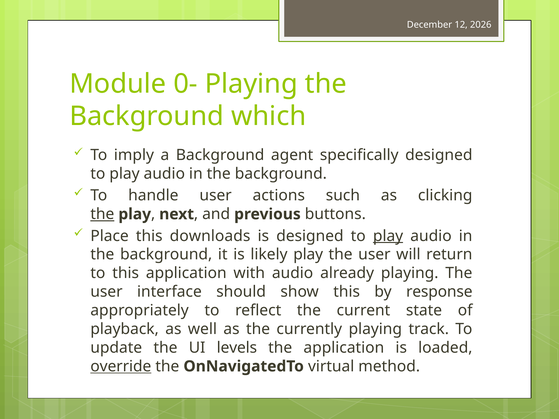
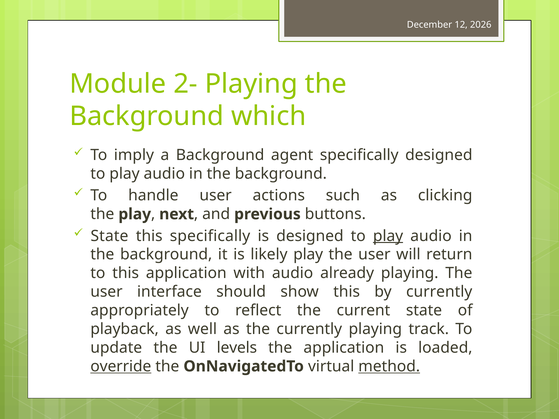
0-: 0- -> 2- (186, 84)
the underline: present -> none (102, 214)
Place: Place -> State (109, 236)
this downloads: downloads -> specifically (210, 236)
by response: response -> currently (439, 292)
method underline: none -> present (389, 367)
